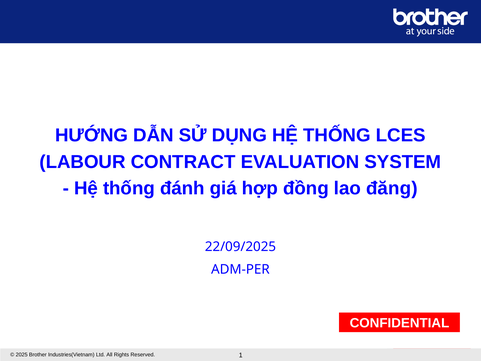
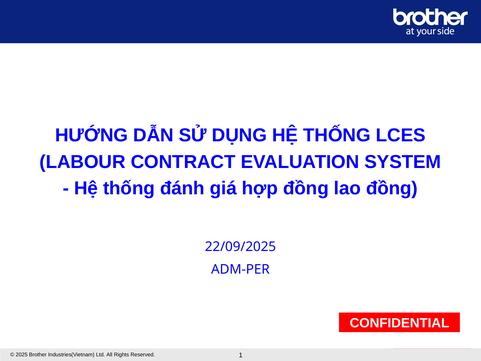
lao đăng: đăng -> đồng (392, 188)
